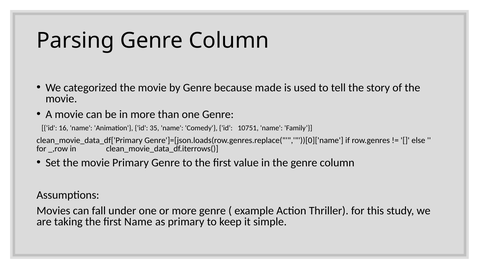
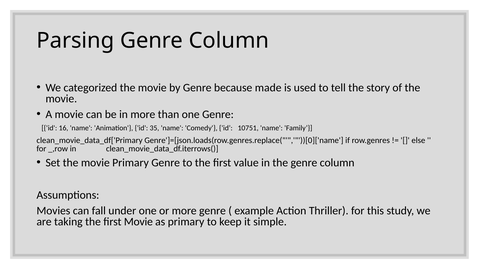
first Name: Name -> Movie (138, 222)
